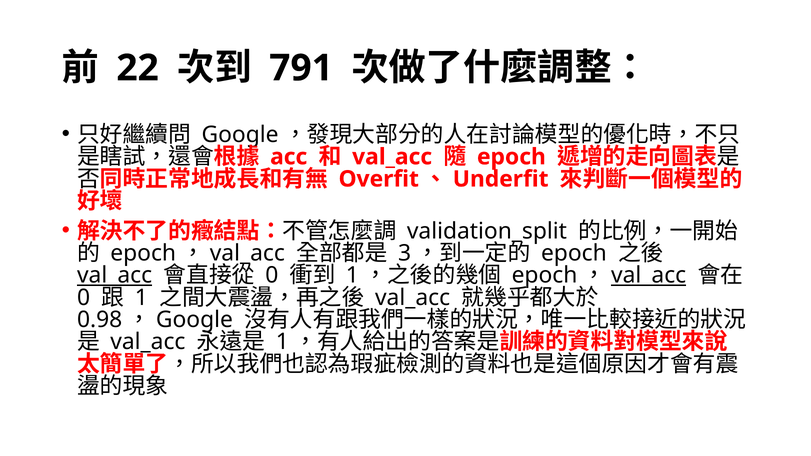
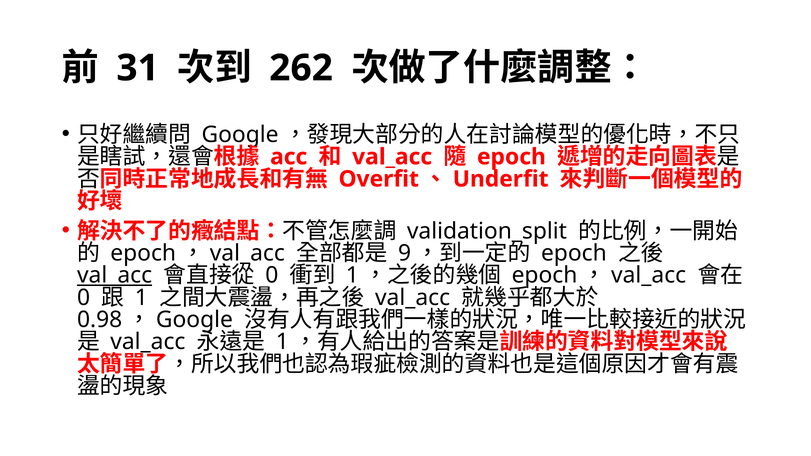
22: 22 -> 31 (138, 68)
791: 791 -> 262 (301, 68)
3: 3 -> 9 (405, 253)
val_acc underline: present -> none (649, 275)
